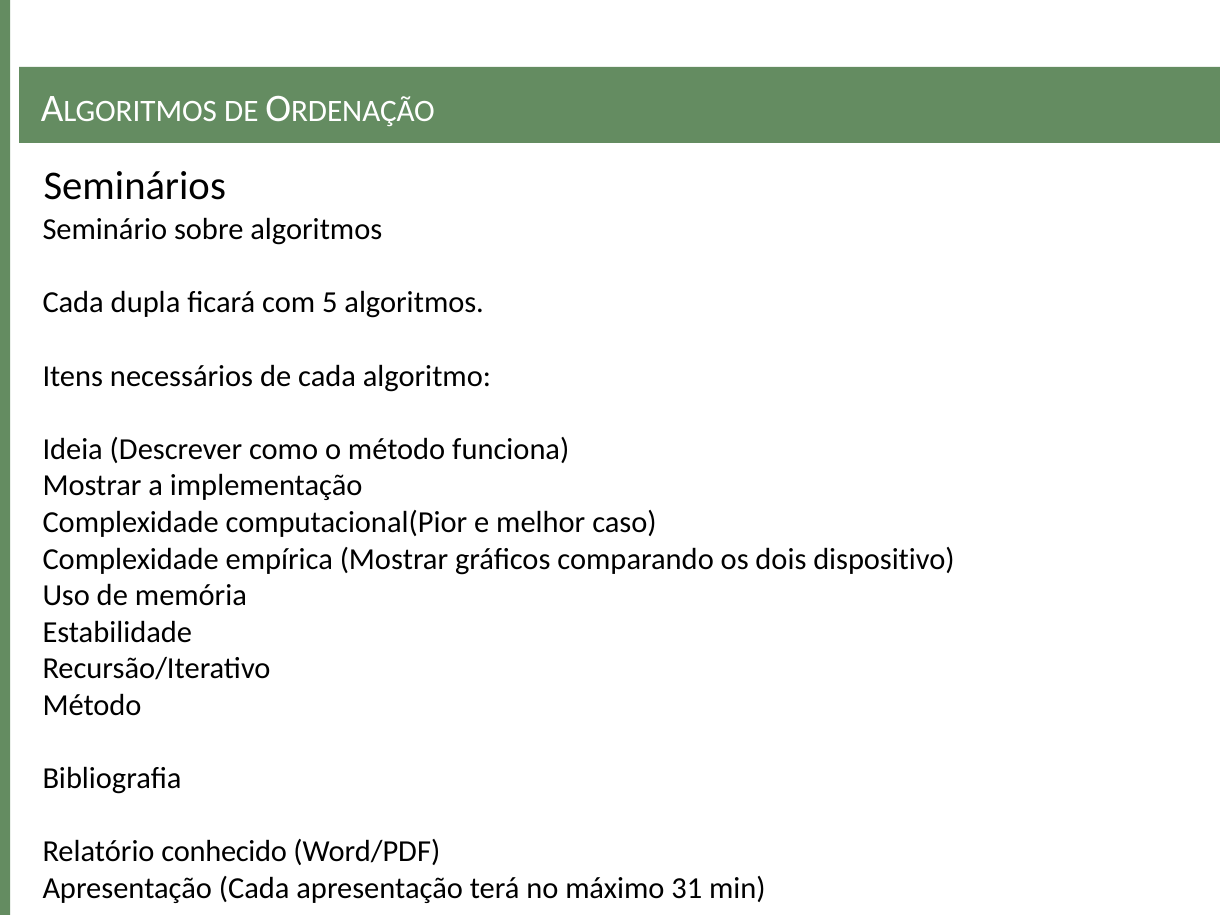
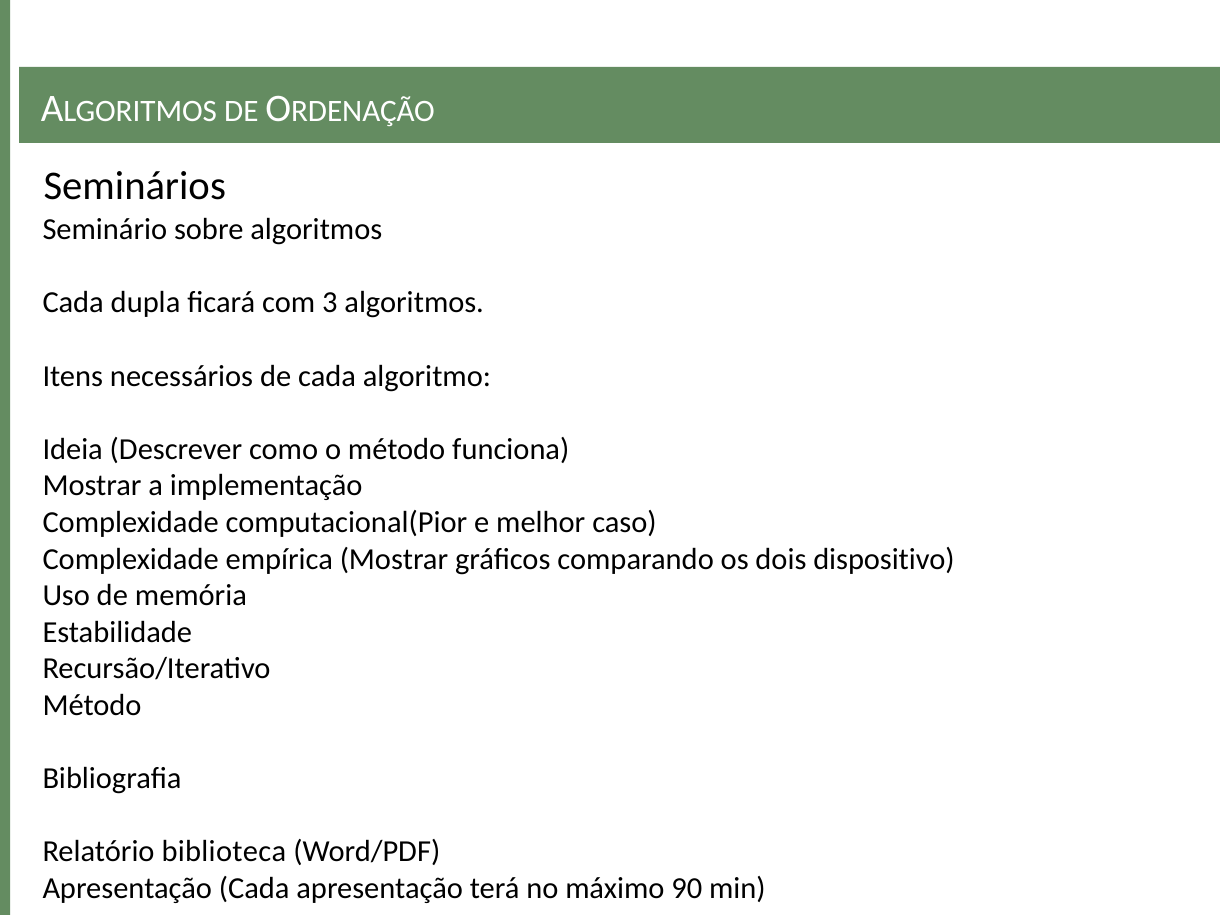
5: 5 -> 3 (330, 303)
conhecido: conhecido -> biblioteca (224, 852)
31: 31 -> 90 (687, 889)
